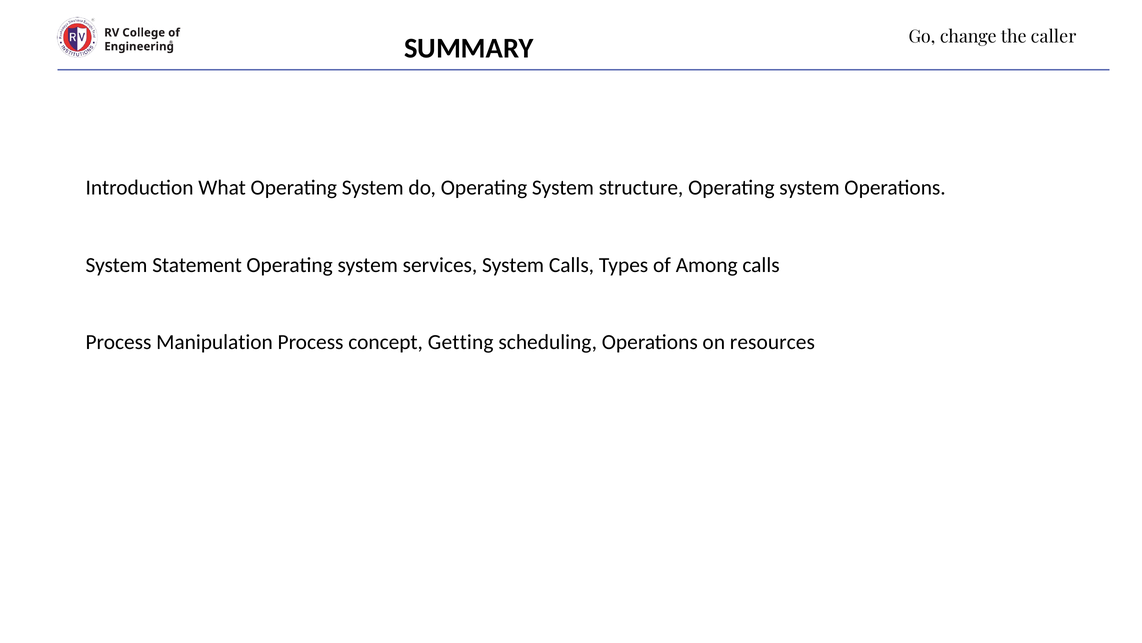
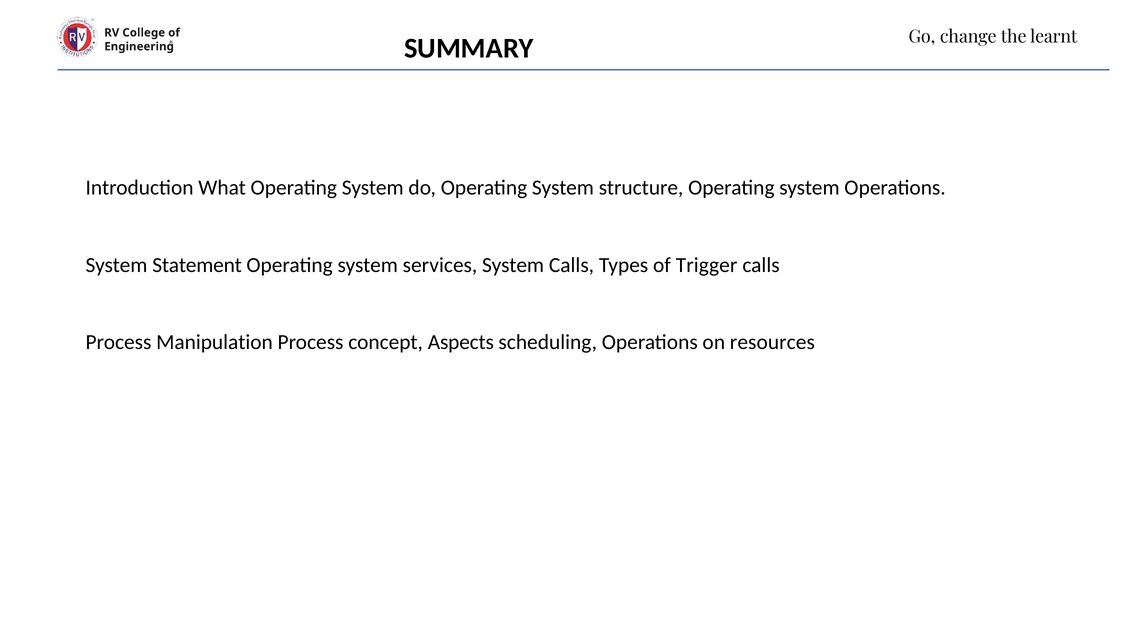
caller: caller -> learnt (1054, 37)
Among: Among -> Trigger (707, 265)
Getting: Getting -> Aspects (461, 342)
